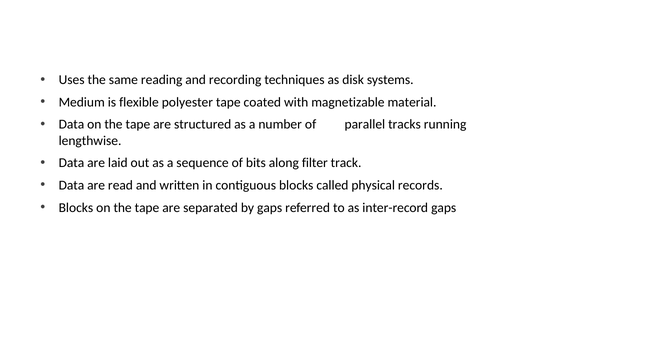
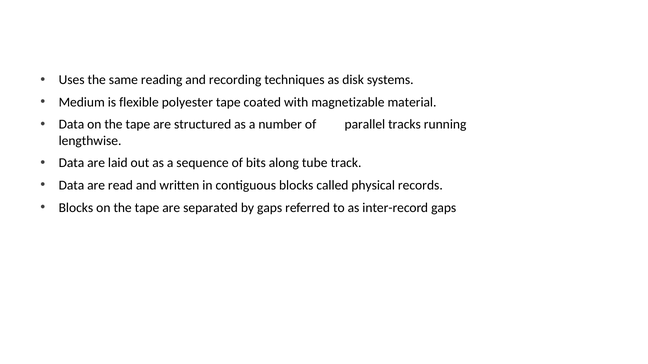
filter: filter -> tube (315, 163)
